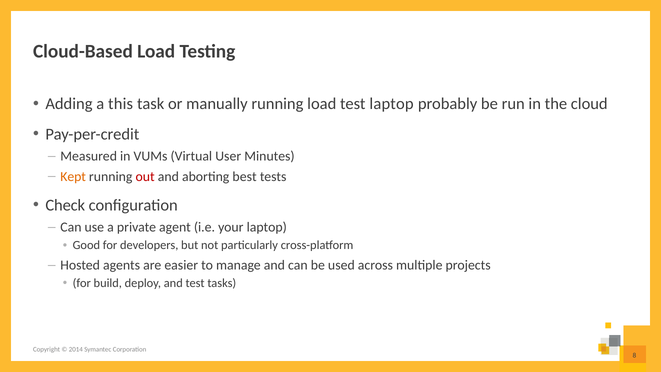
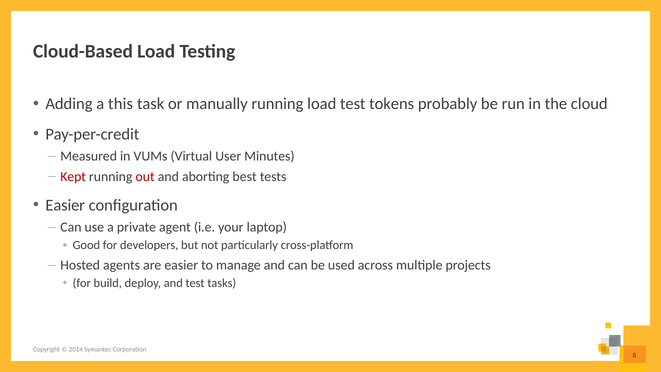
test laptop: laptop -> tokens (392, 104)
Kept colour: orange -> red (73, 176)
Check: Check -> Easier (65, 205)
